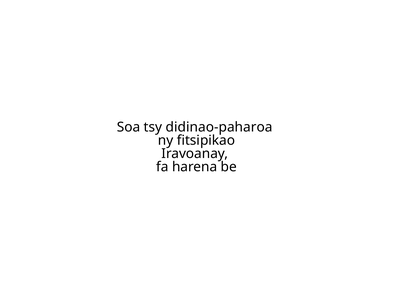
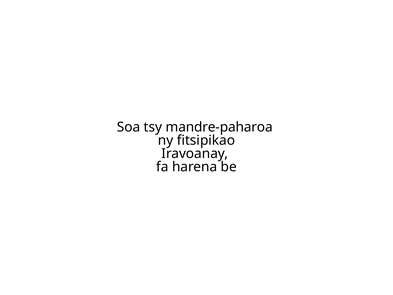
didinao-paharoa: didinao-paharoa -> mandre-paharoa (219, 127)
